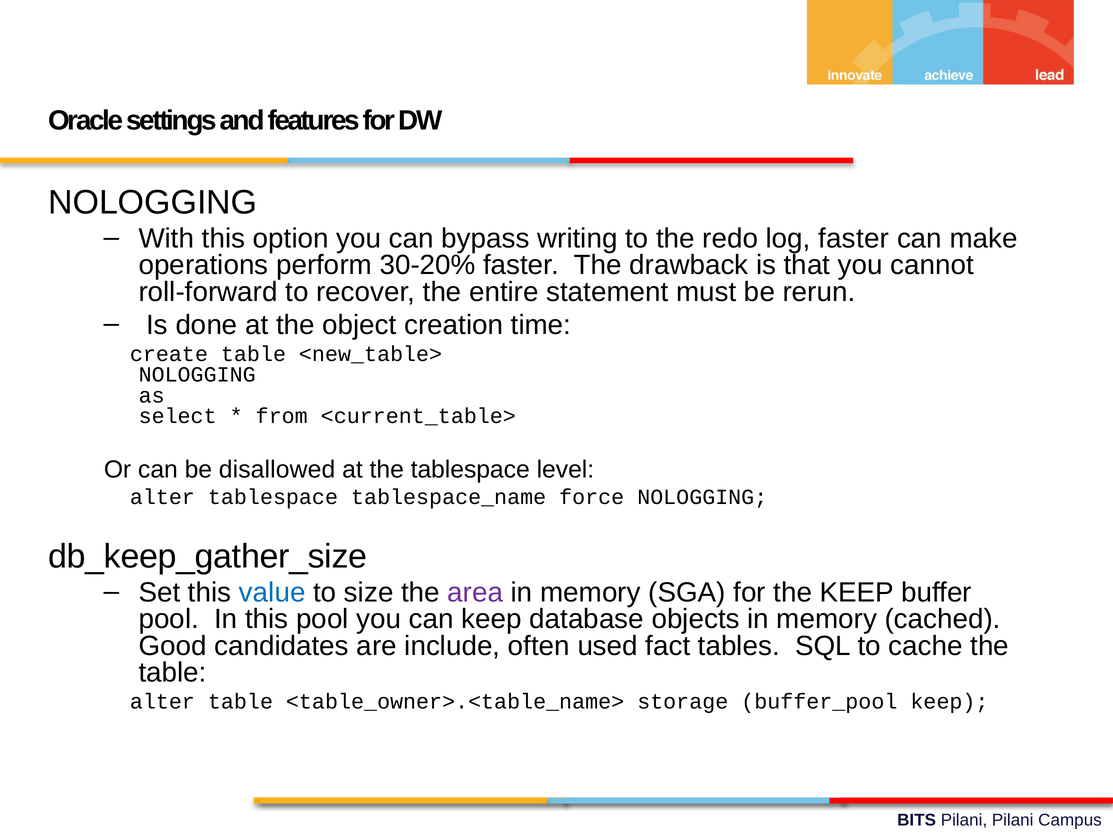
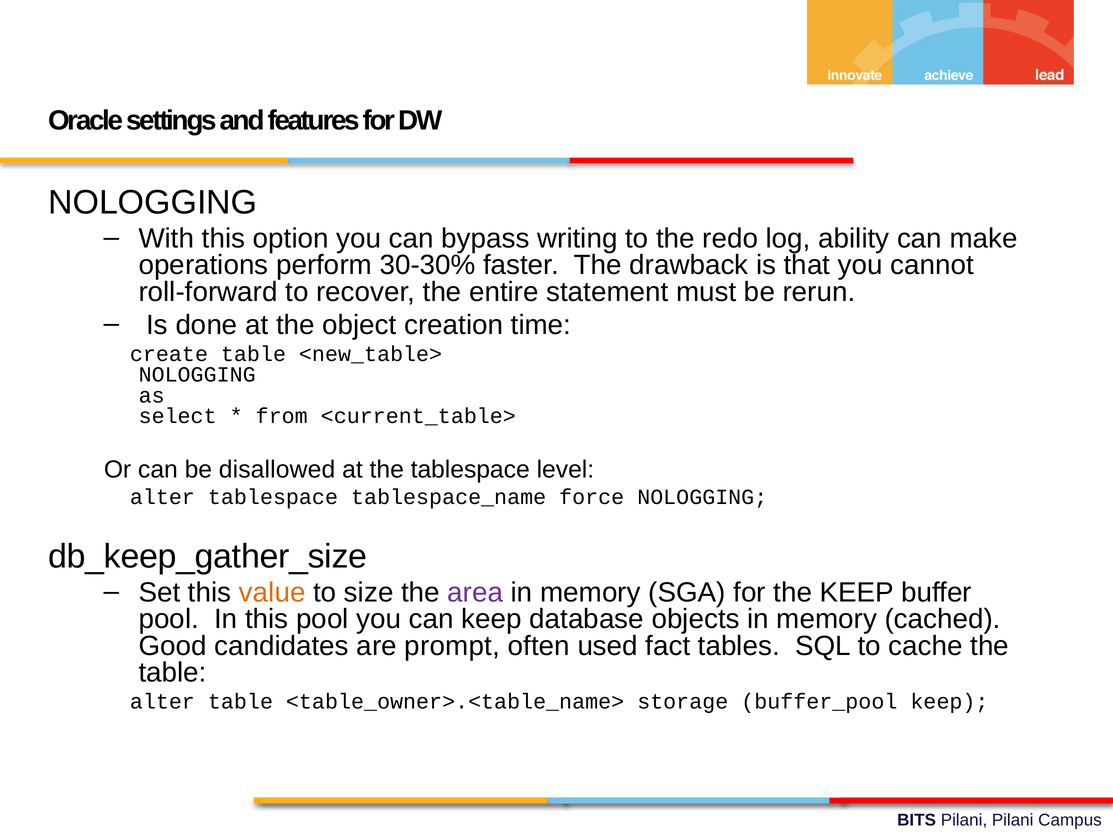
log faster: faster -> ability (854, 238)
30-20%: 30-20% -> 30-30% (428, 265)
value colour: blue -> orange (272, 592)
include: include -> prompt (452, 646)
